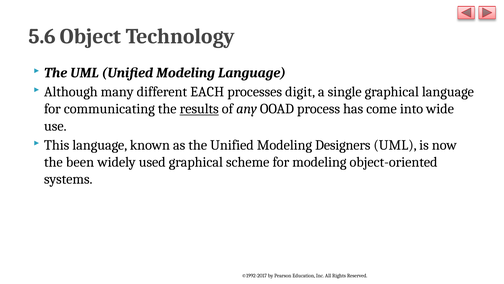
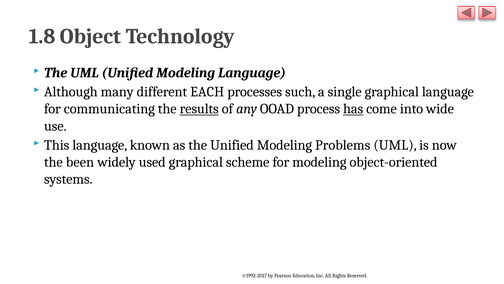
5.6: 5.6 -> 1.8 (42, 36)
digit: digit -> such (300, 92)
has underline: none -> present (353, 109)
Designers: Designers -> Problems (343, 145)
